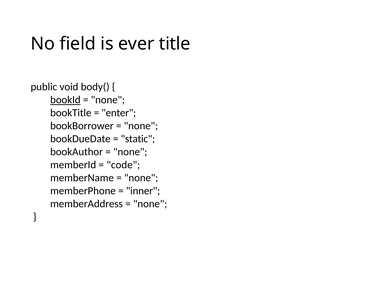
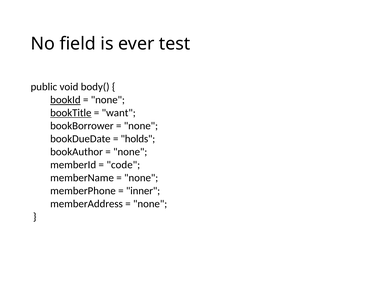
title: title -> test (175, 44)
bookTitle underline: none -> present (71, 113)
enter: enter -> want (119, 113)
static: static -> holds (138, 139)
